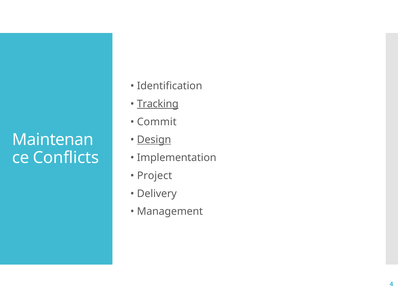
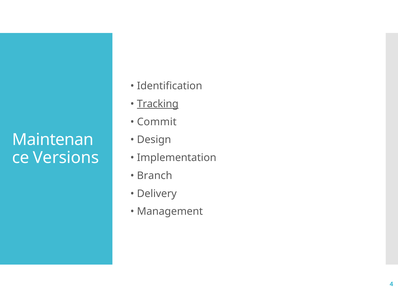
Design underline: present -> none (154, 140)
Conflicts: Conflicts -> Versions (66, 158)
Project: Project -> Branch (155, 176)
